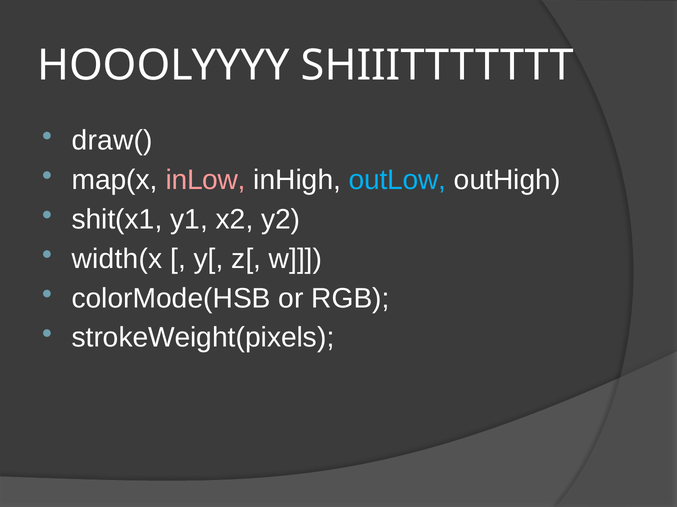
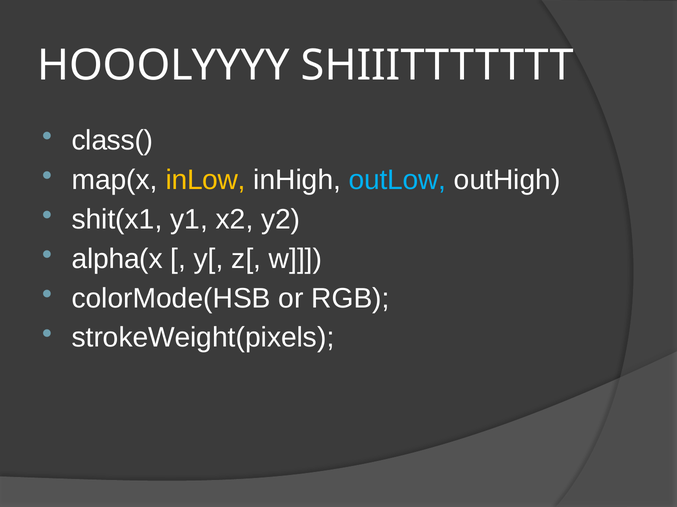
draw(: draw( -> class( (112, 141)
inLow colour: pink -> yellow (206, 180)
width(x: width(x -> alpha(x (117, 259)
